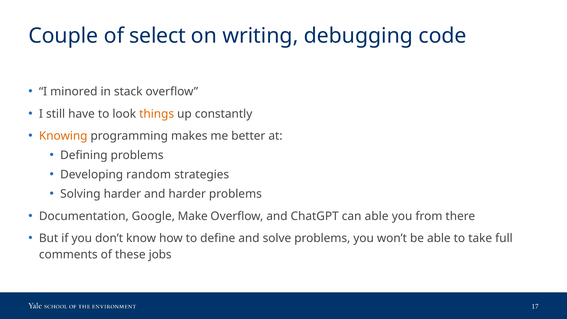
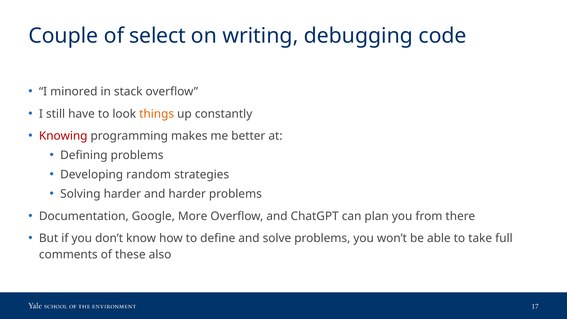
Knowing colour: orange -> red (63, 136)
Make: Make -> More (193, 216)
can able: able -> plan (377, 216)
jobs: jobs -> also (160, 255)
